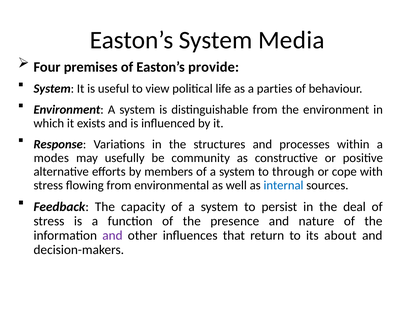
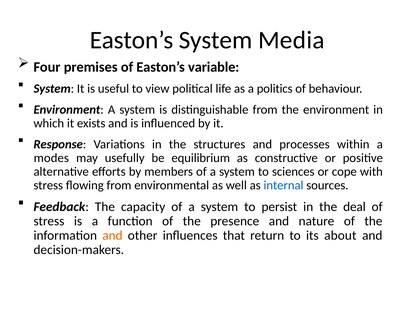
provide: provide -> variable (214, 67)
parties: parties -> politics (275, 89)
community: community -> equilibrium (201, 158)
through: through -> sciences (293, 172)
and colour: purple -> orange (112, 236)
